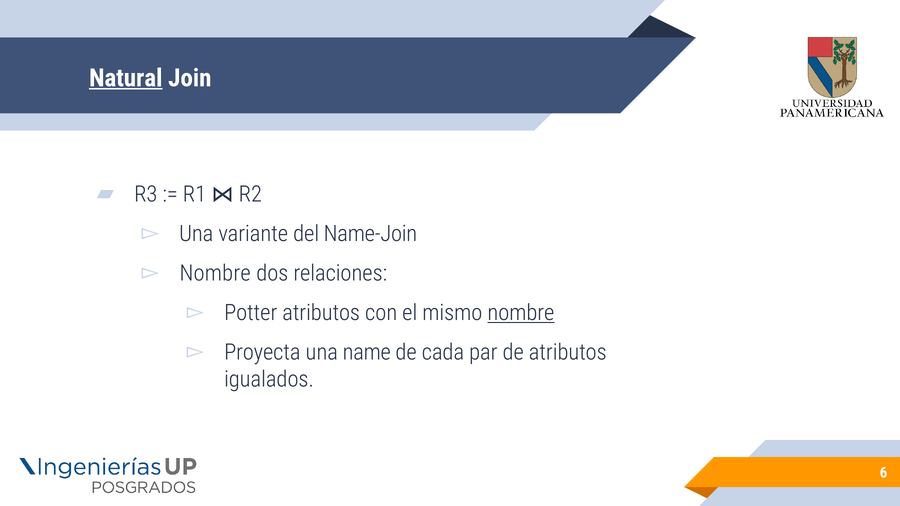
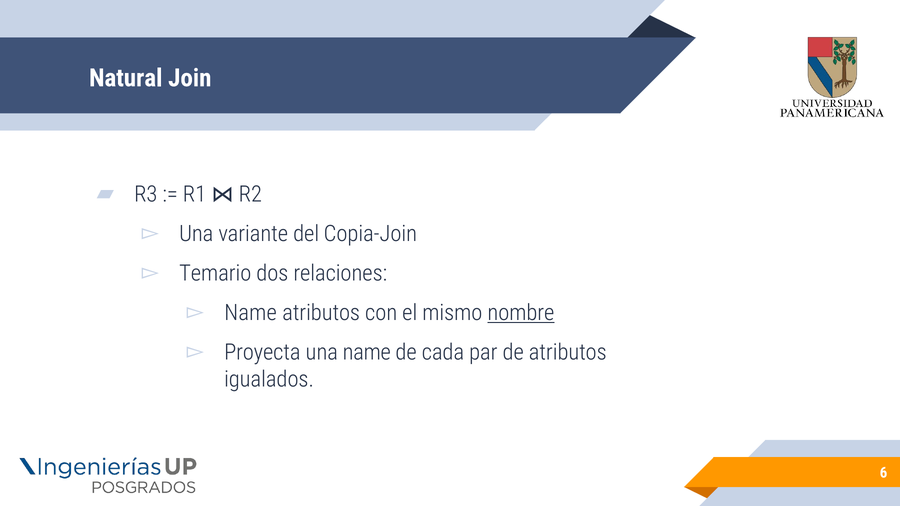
Natural underline: present -> none (126, 78)
Name-Join: Name-Join -> Copia-Join (370, 234)
Nombre: Nombre -> Temario (215, 273)
Potter: Potter -> Name (251, 313)
